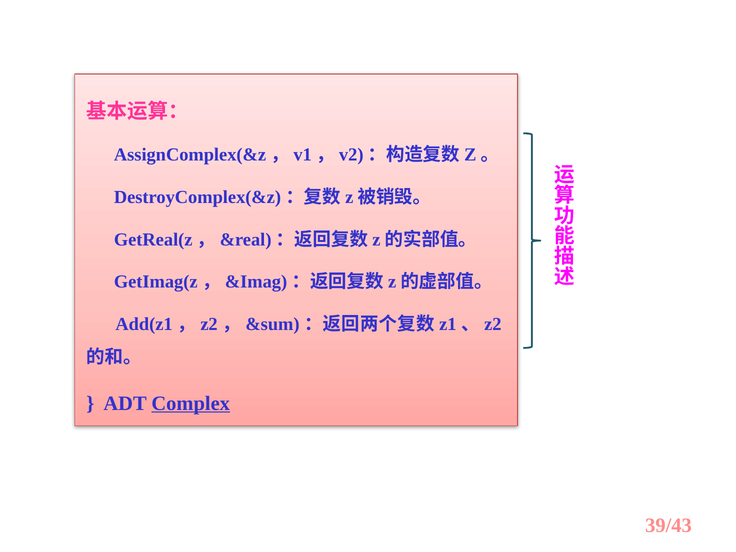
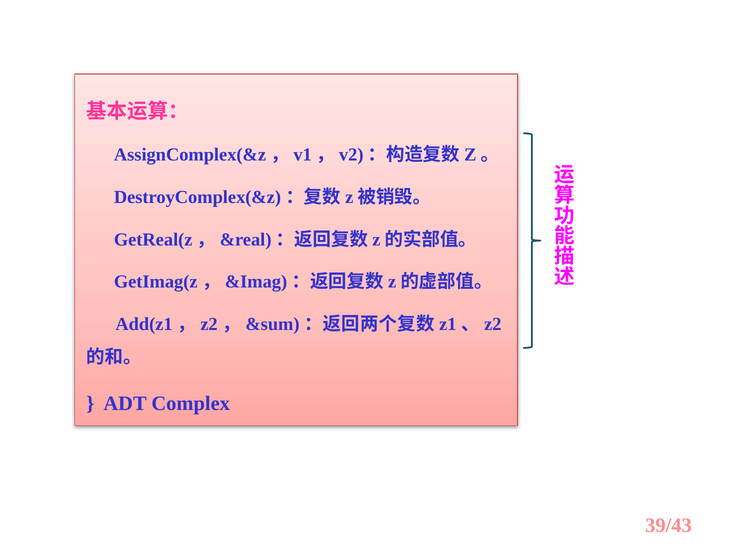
Complex underline: present -> none (191, 403)
